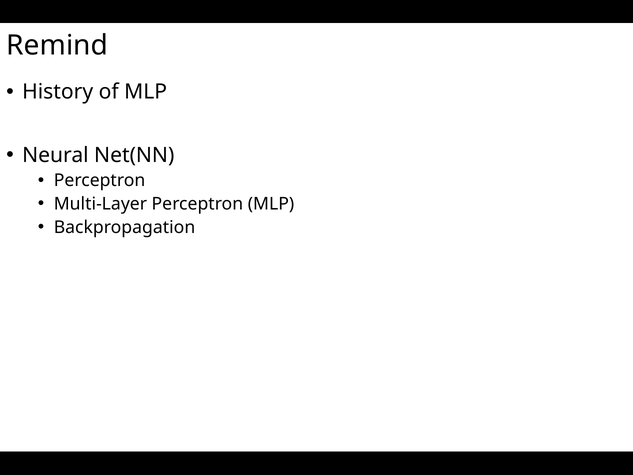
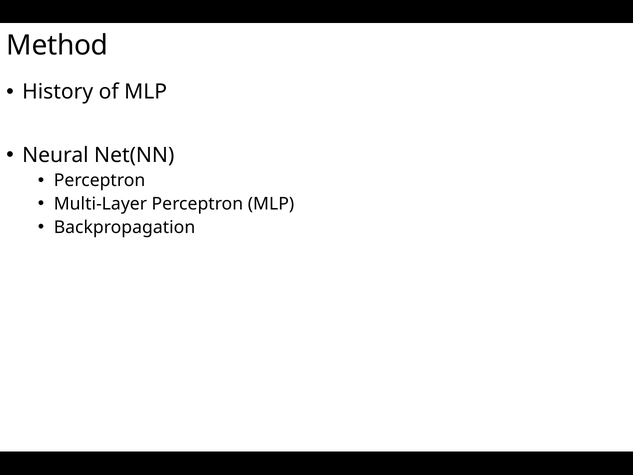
Remind: Remind -> Method (57, 45)
